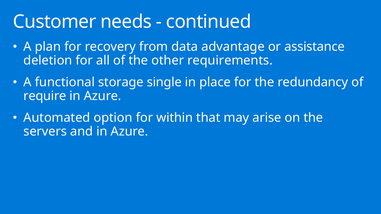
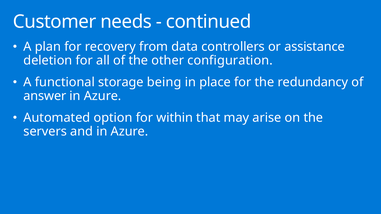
advantage: advantage -> controllers (233, 47)
requirements: requirements -> configuration (230, 61)
single: single -> being (164, 82)
require: require -> answer (45, 96)
